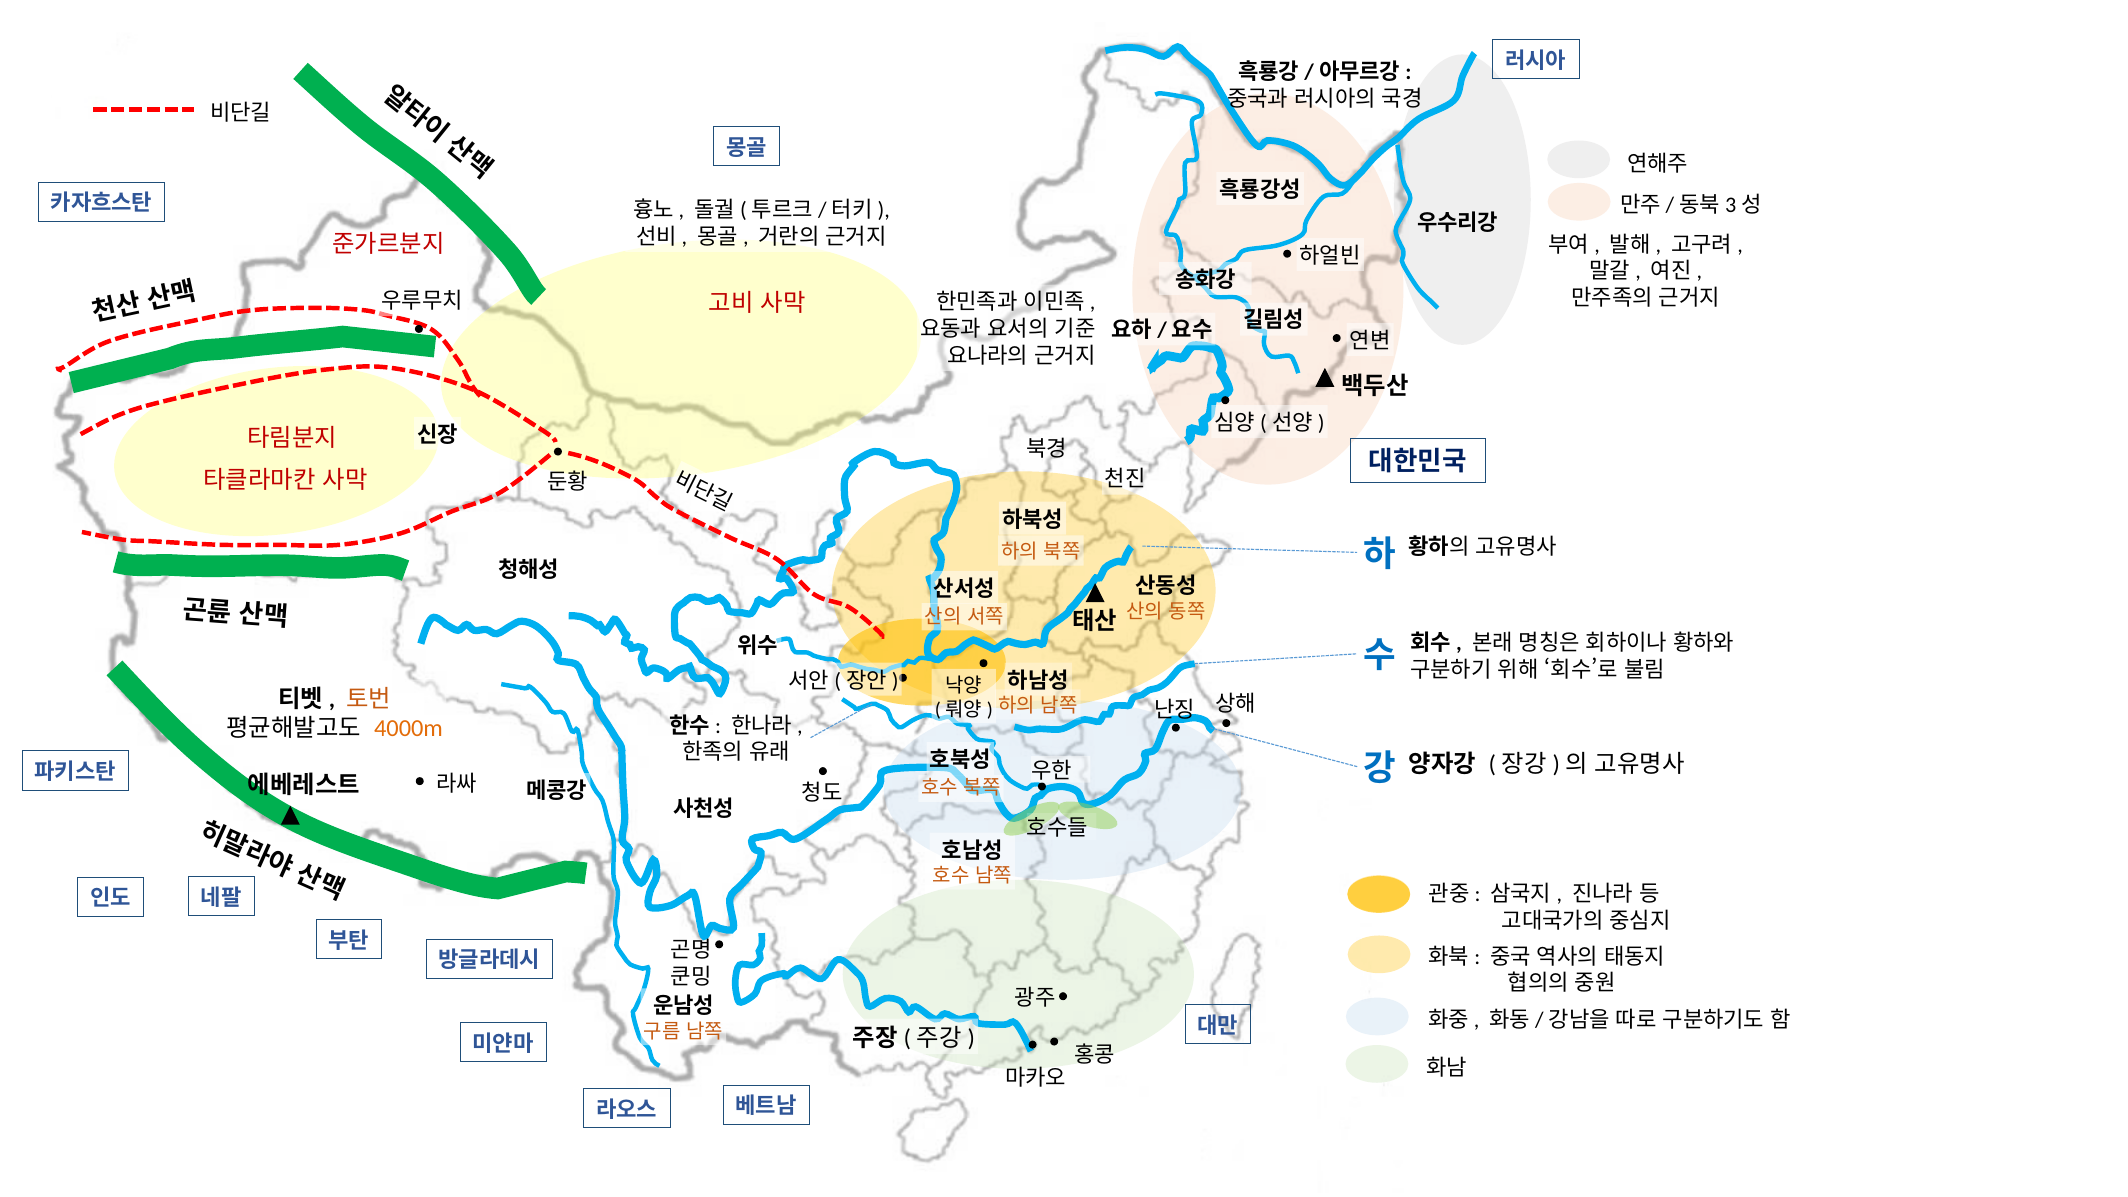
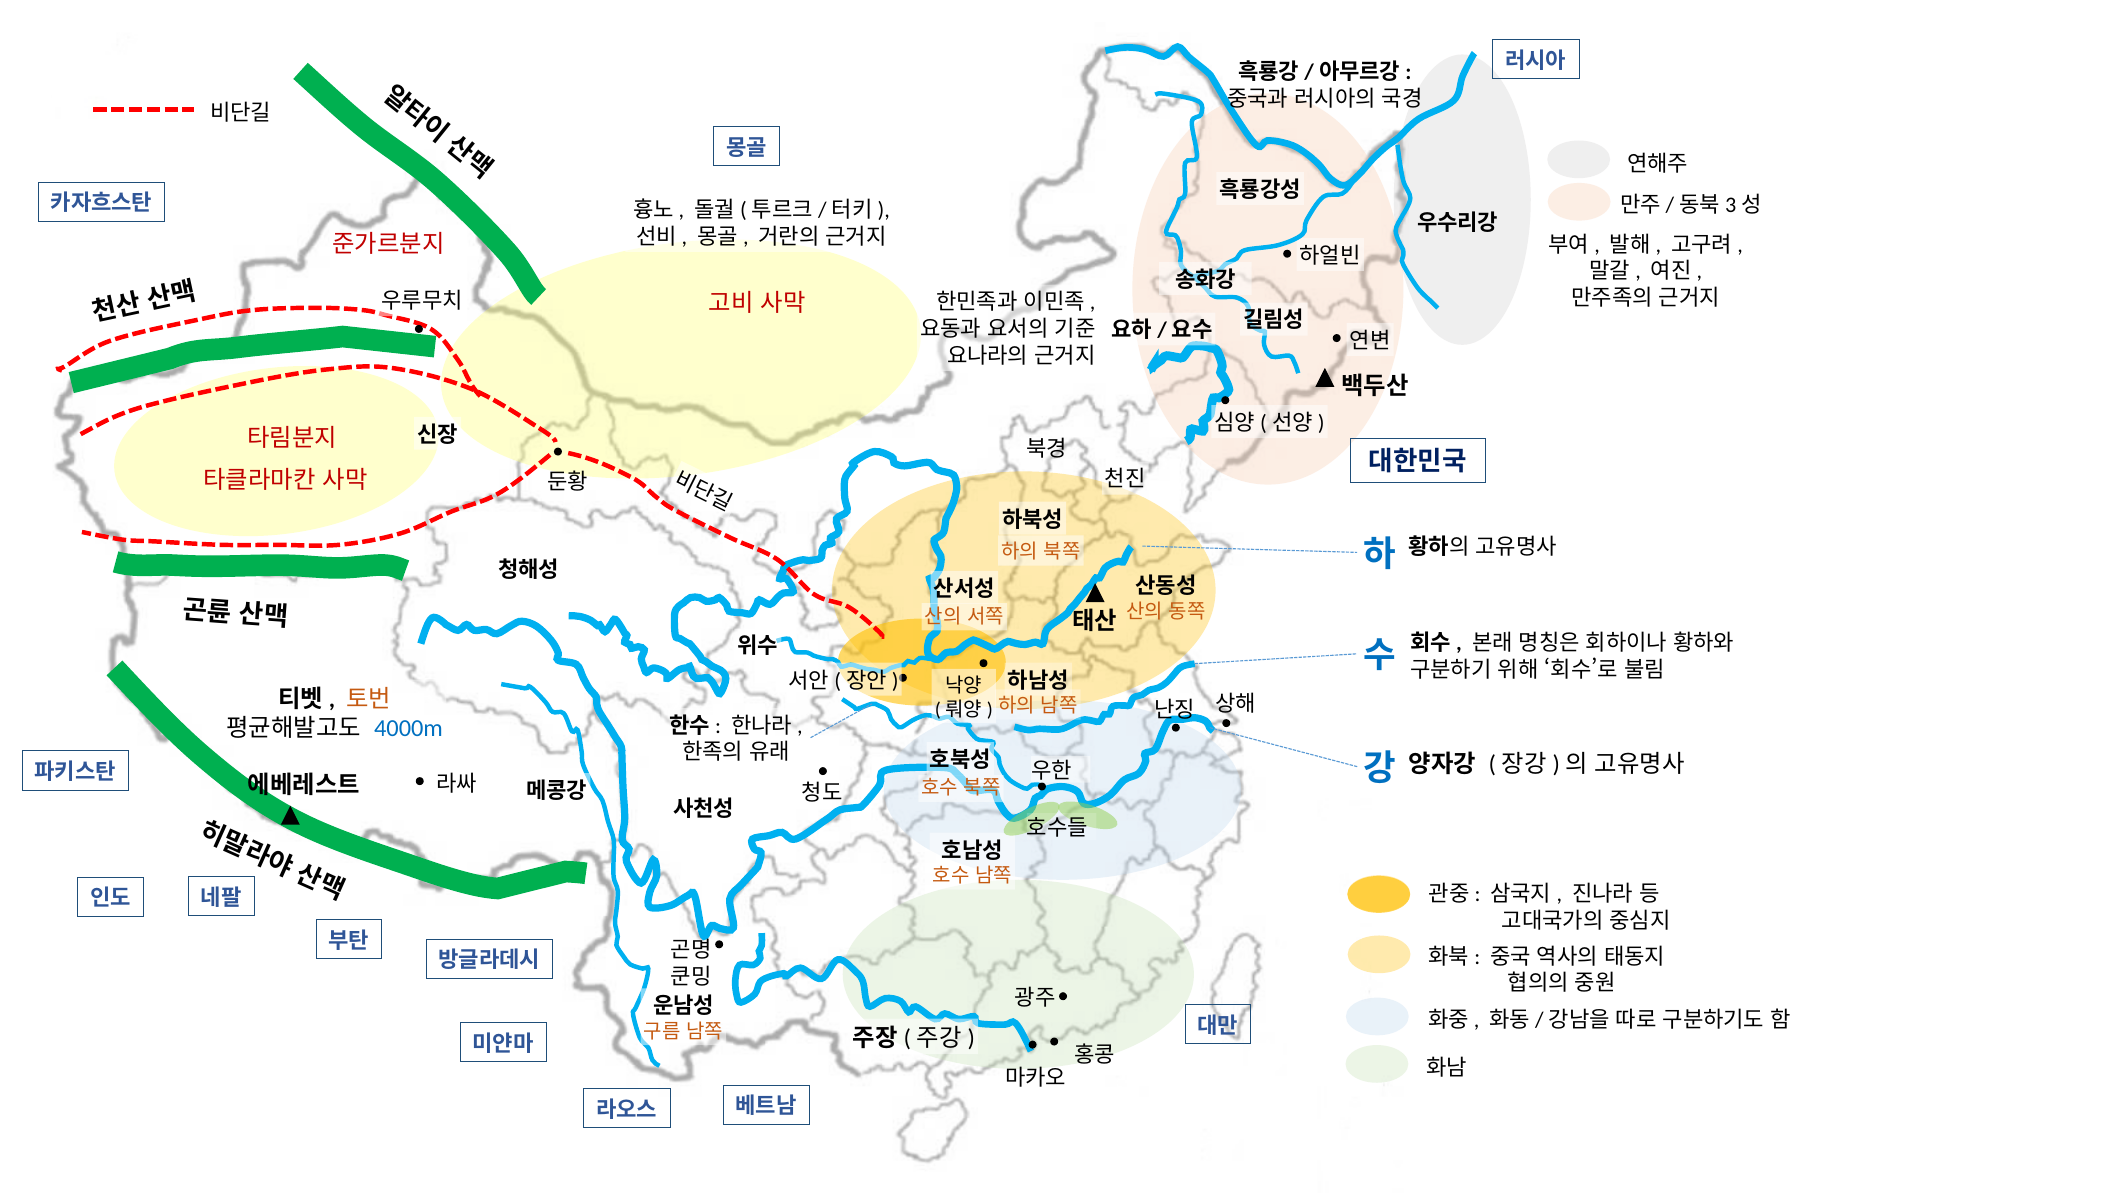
4000m colour: orange -> blue (408, 728)
